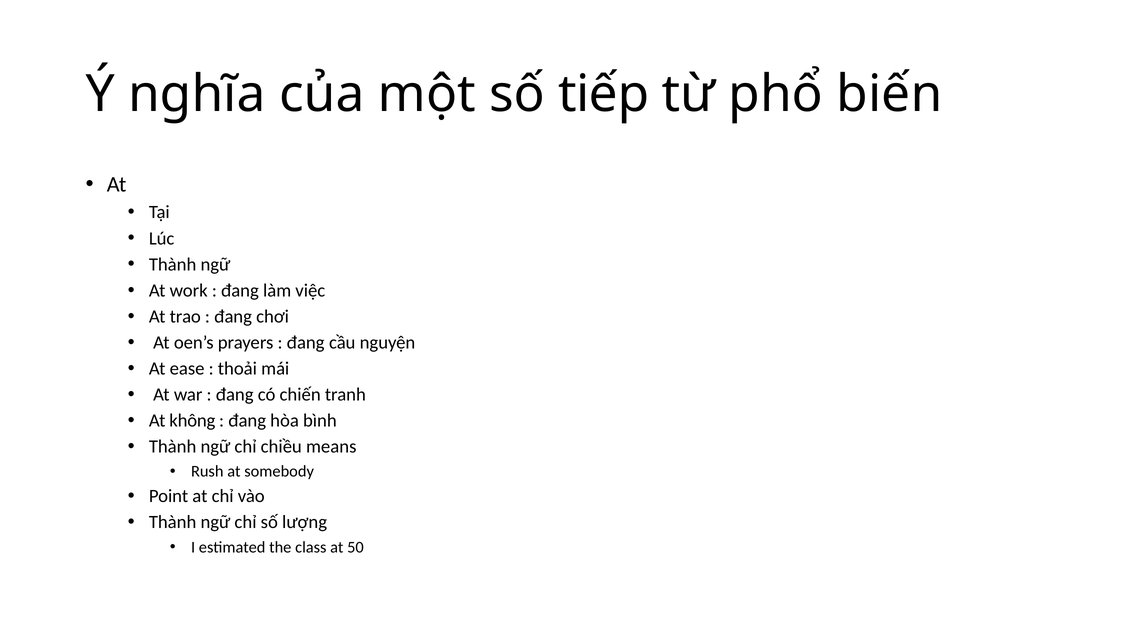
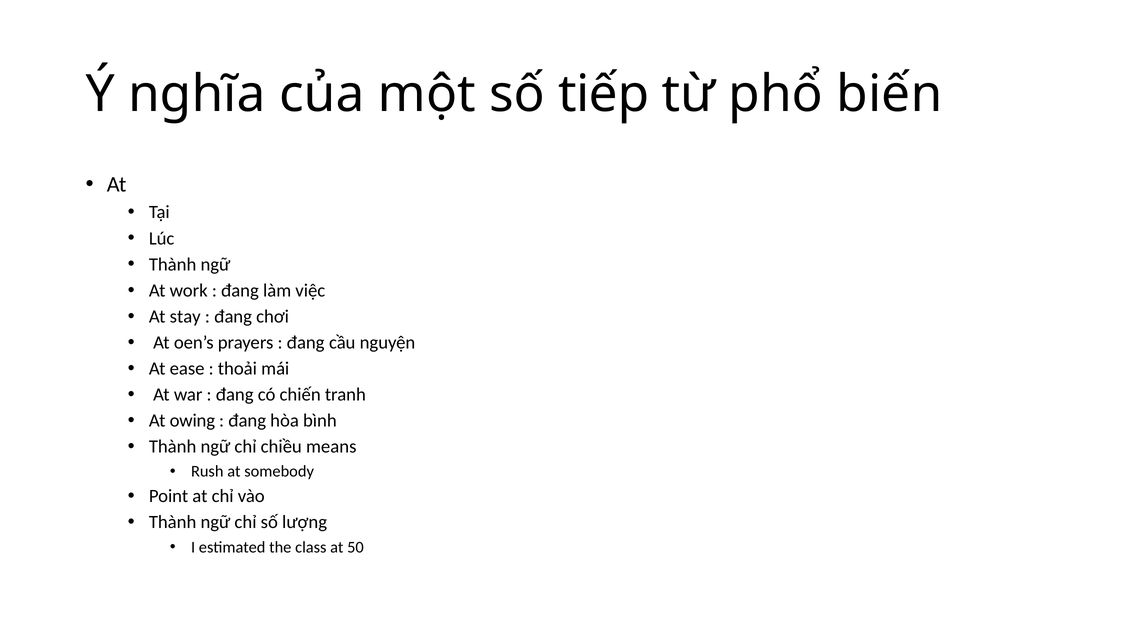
trao: trao -> stay (185, 317)
không: không -> owing (192, 421)
